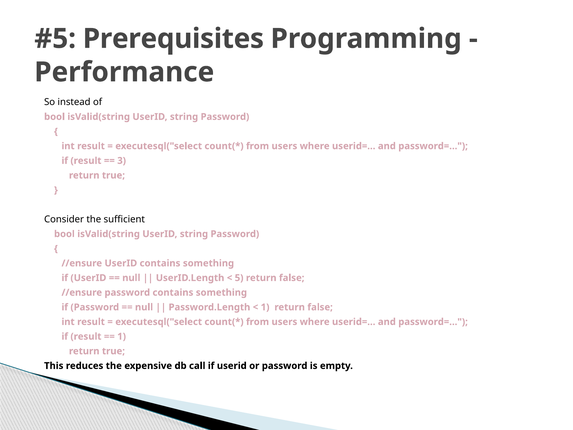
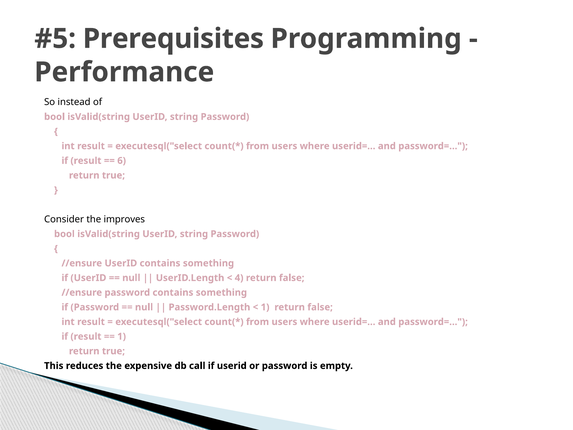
3: 3 -> 6 (122, 161)
sufficient: sufficient -> improves (124, 219)
5: 5 -> 4 (239, 278)
